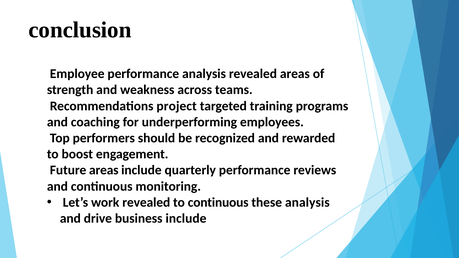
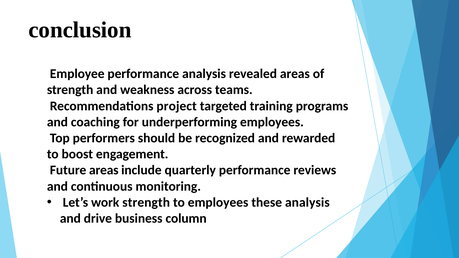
work revealed: revealed -> strength (146, 202)
to continuous: continuous -> employees (218, 202)
business include: include -> column (186, 219)
